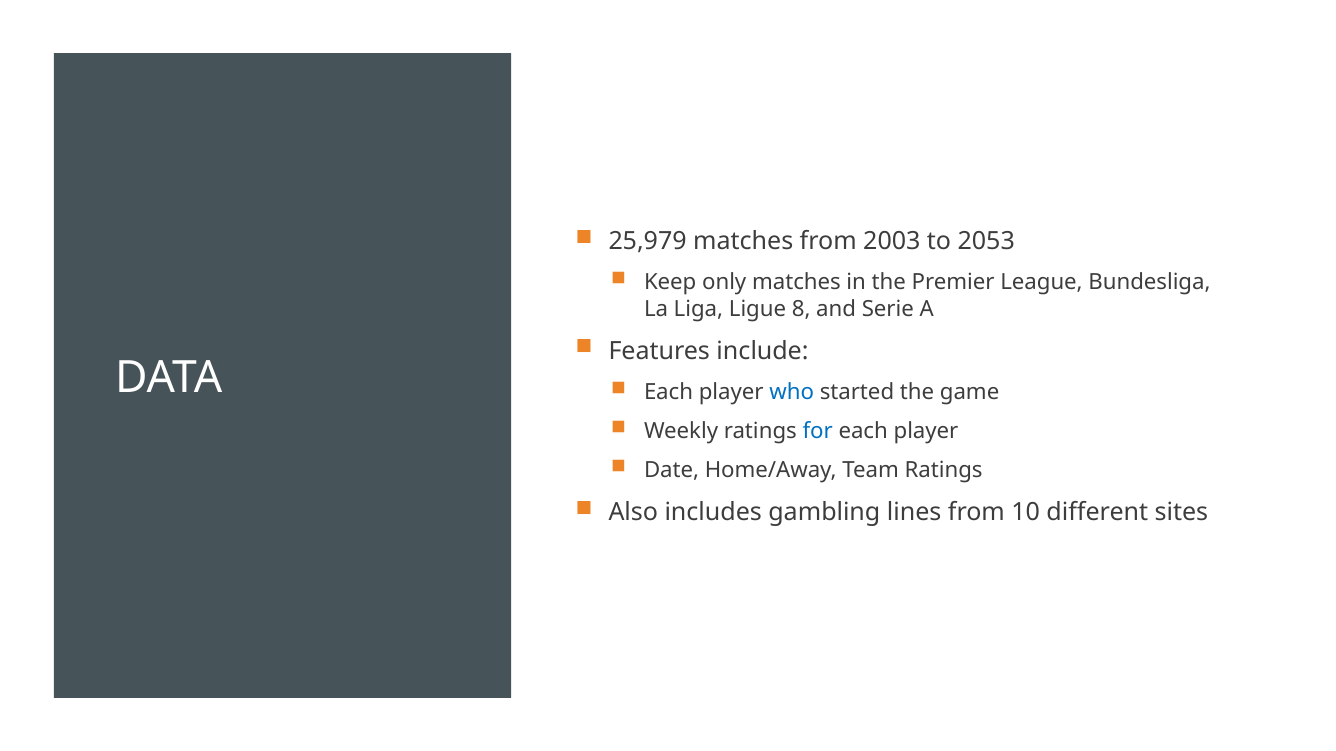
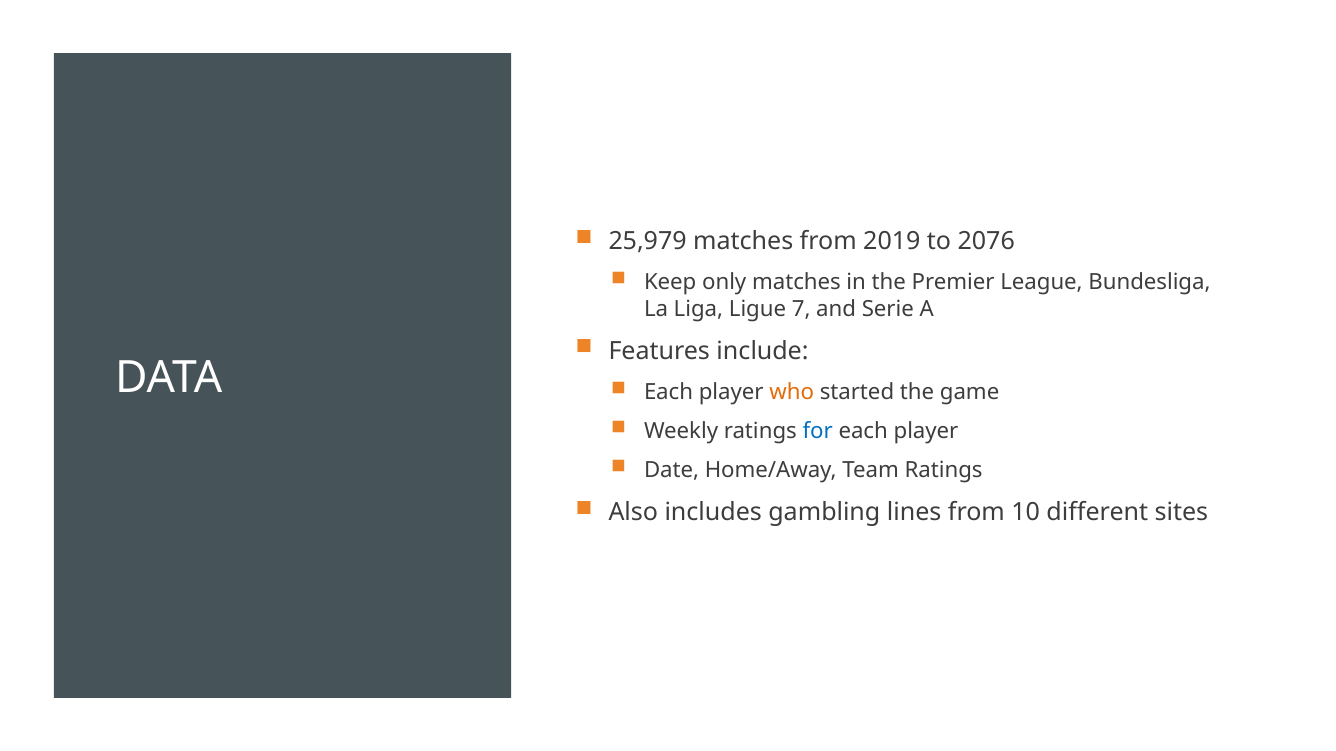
2003: 2003 -> 2019 (892, 241)
2053: 2053 -> 2076 (986, 241)
8: 8 -> 7 (801, 309)
who colour: blue -> orange (792, 392)
